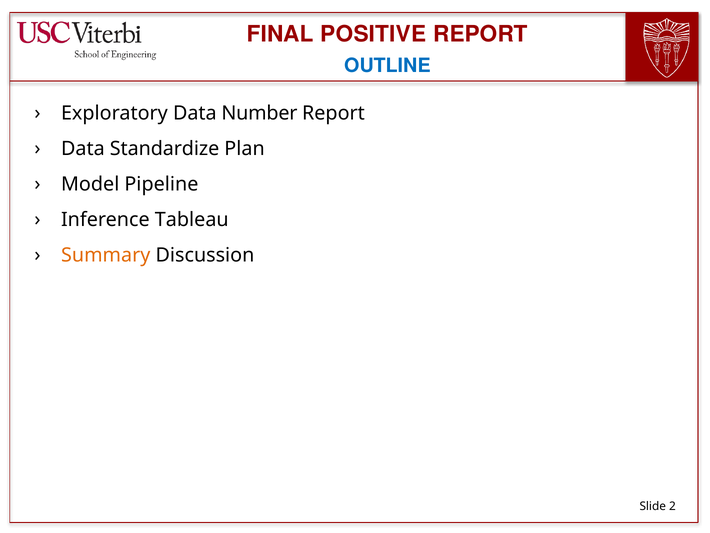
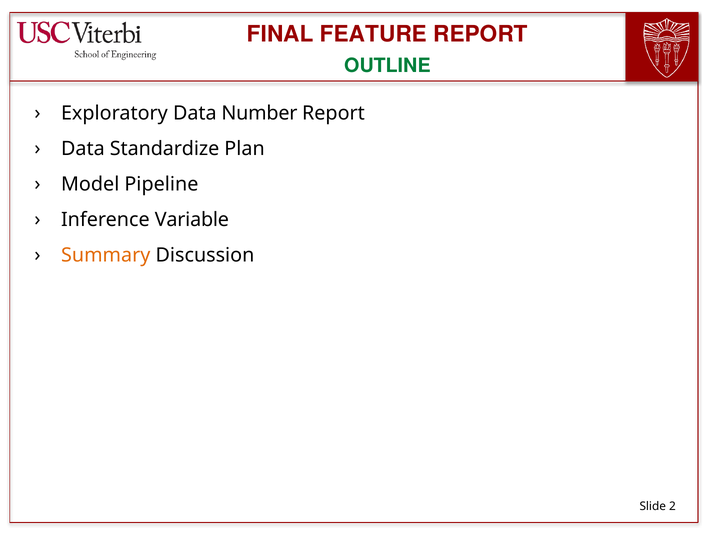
POSITIVE: POSITIVE -> FEATURE (373, 34)
OUTLINE colour: blue -> green (388, 66)
Tableau: Tableau -> Variable (192, 219)
